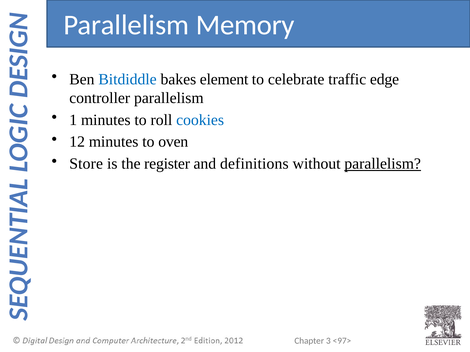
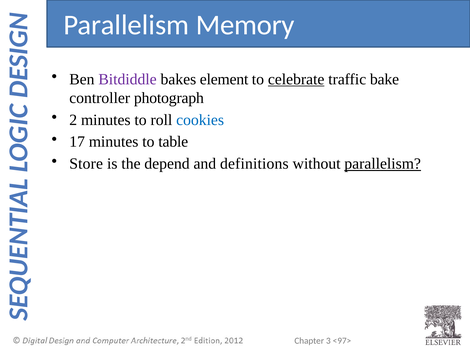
Bitdiddle colour: blue -> purple (128, 79)
celebrate underline: none -> present (296, 79)
edge: edge -> bake (385, 79)
controller parallelism: parallelism -> photograph (169, 98)
1: 1 -> 2 (73, 120)
12: 12 -> 17 (77, 142)
oven: oven -> table (173, 142)
register: register -> depend (167, 164)
